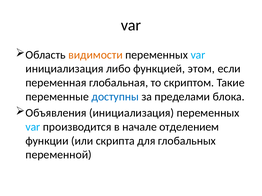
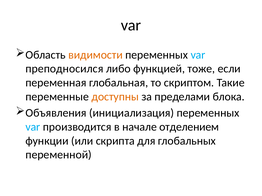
инициализация: инициализация -> преподносился (64, 69)
этом: этом -> тоже (201, 69)
доступны colour: blue -> orange (115, 97)
